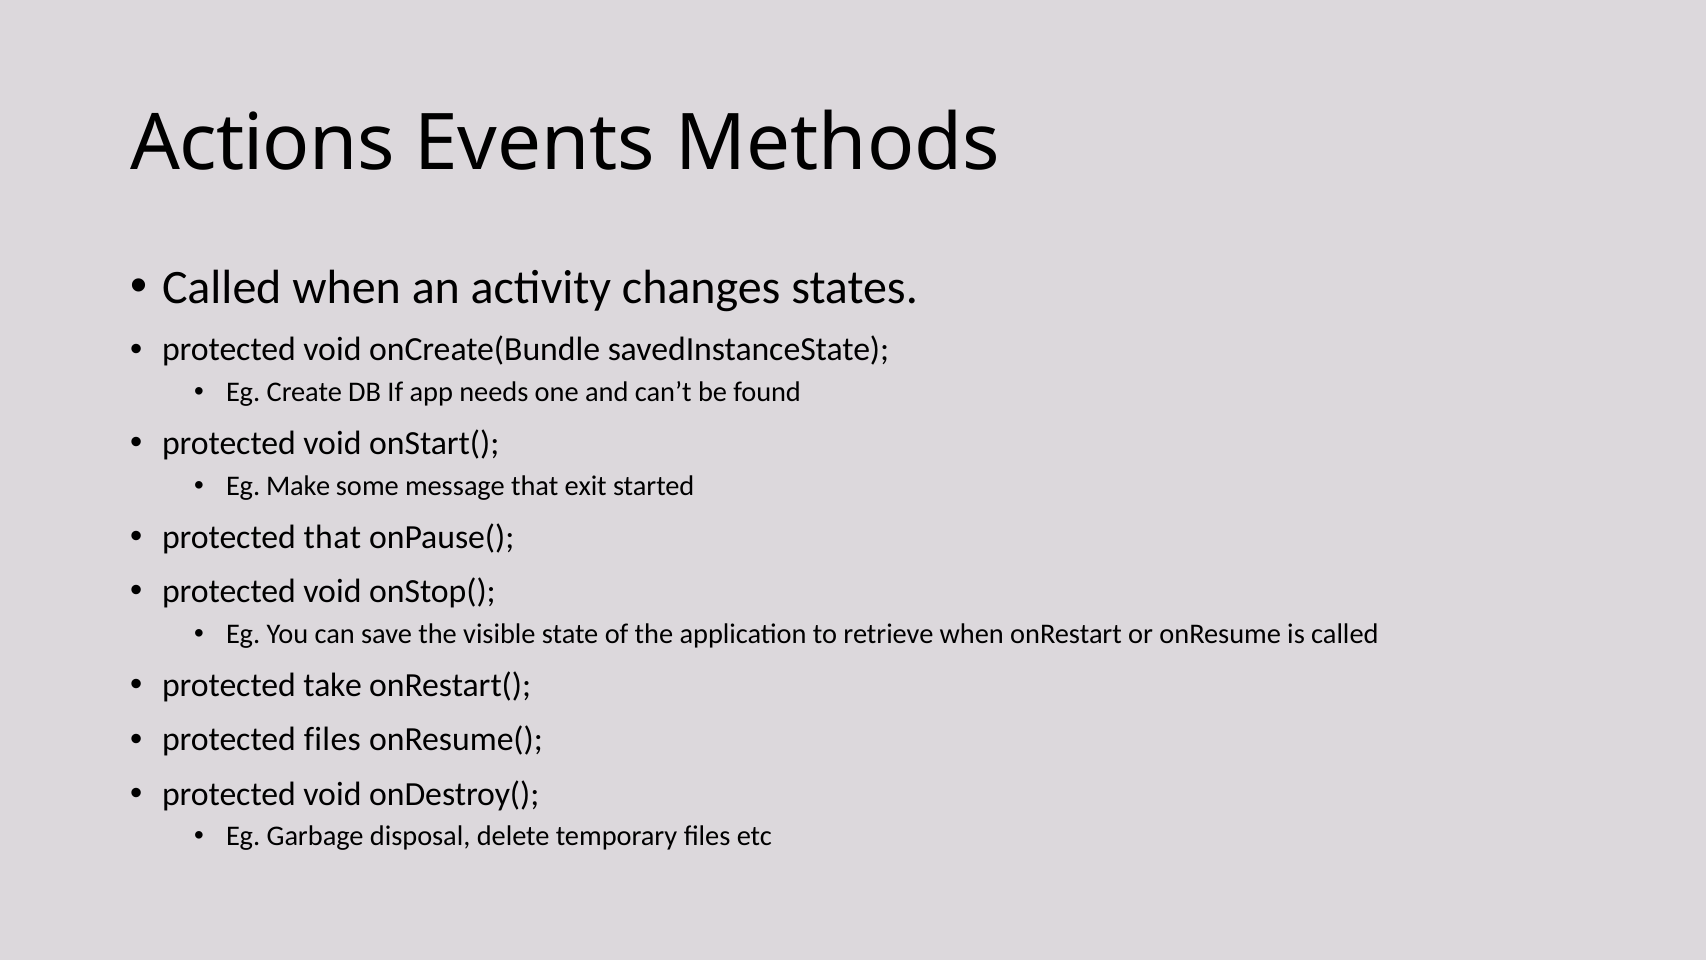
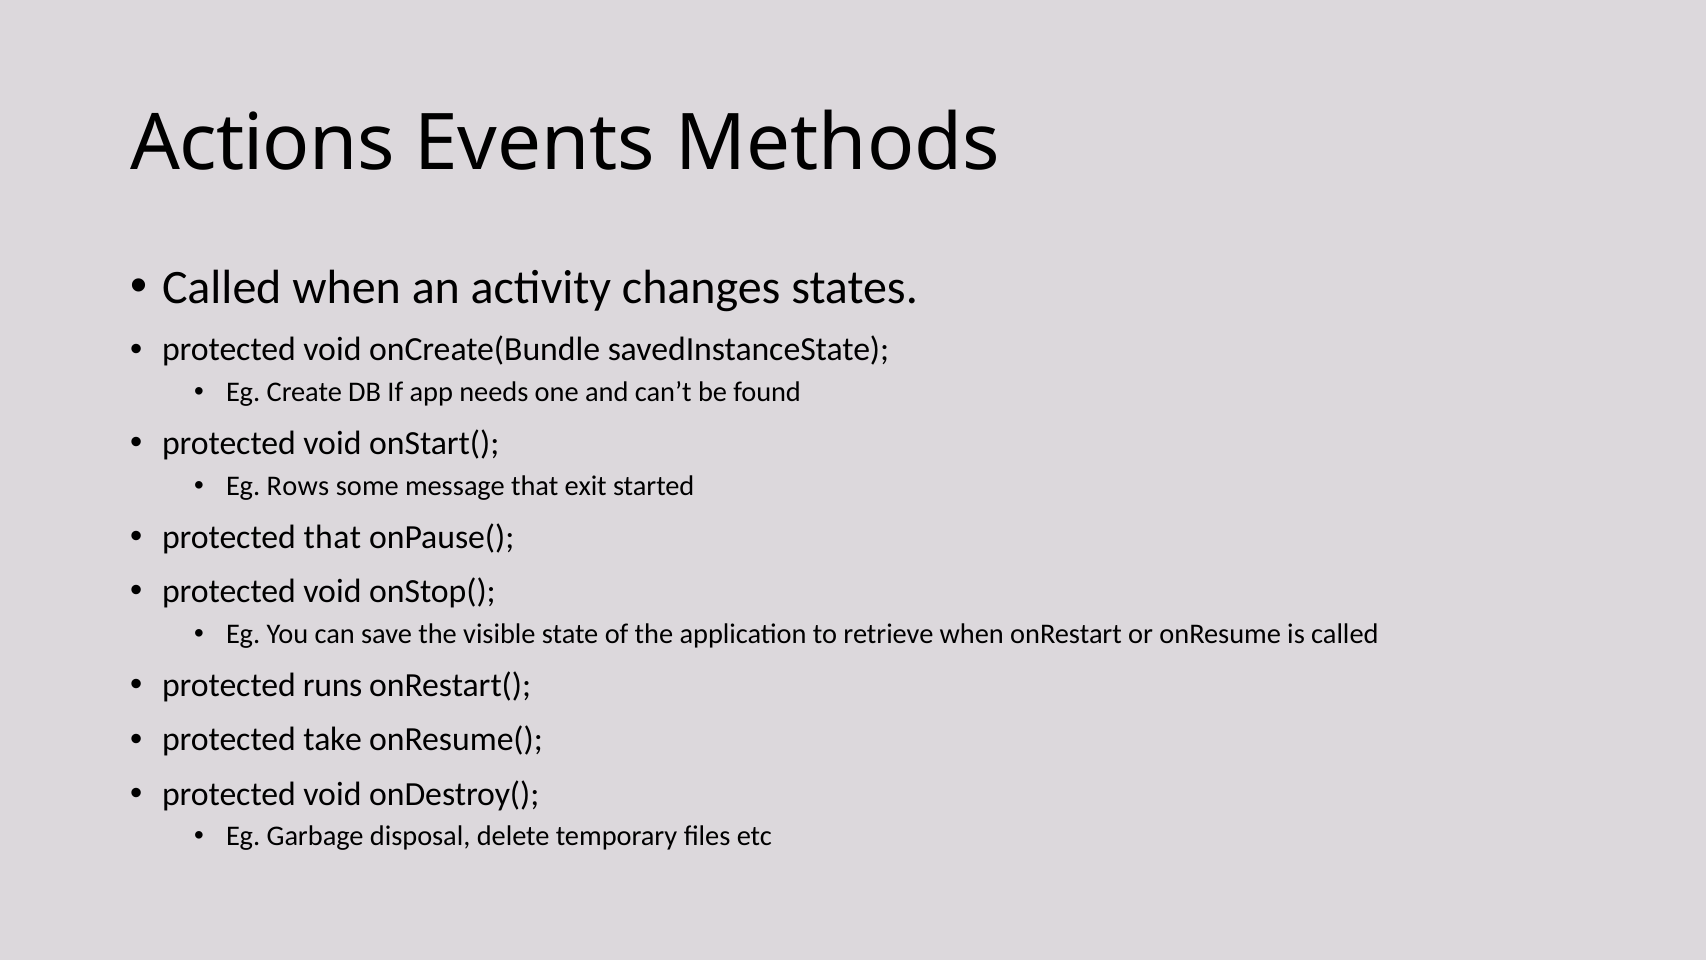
Make: Make -> Rows (298, 486)
take: take -> runs (333, 685)
protected files: files -> take (333, 739)
